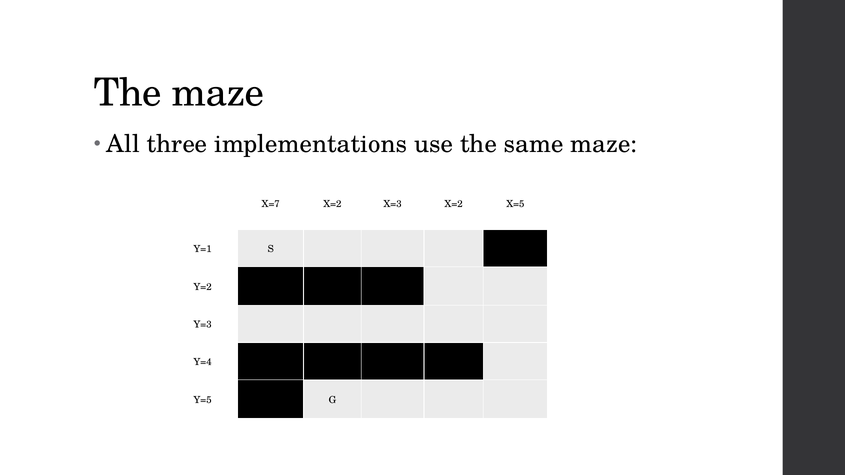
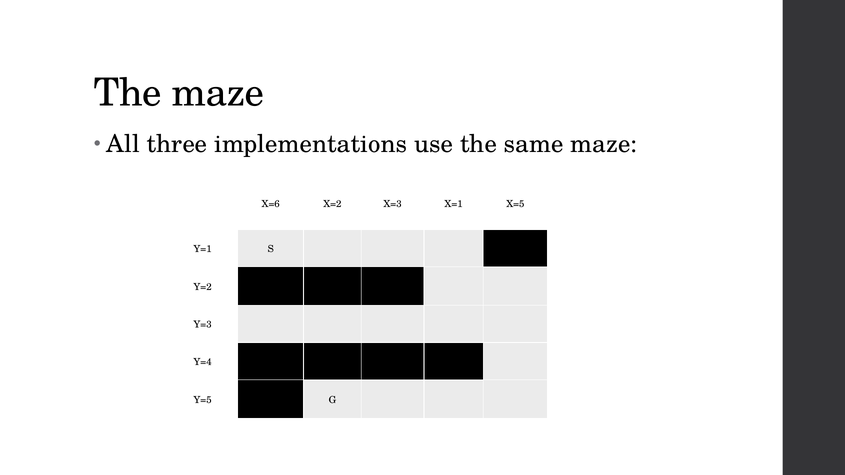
X=7: X=7 -> X=6 (271, 204)
X=3 X=2: X=2 -> X=1 (454, 204)
